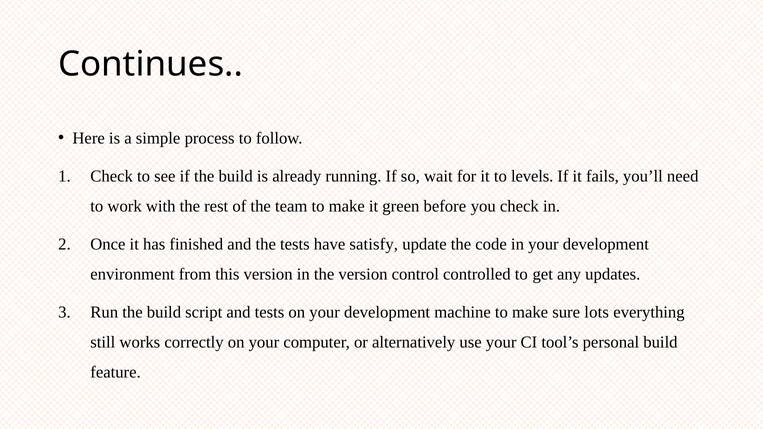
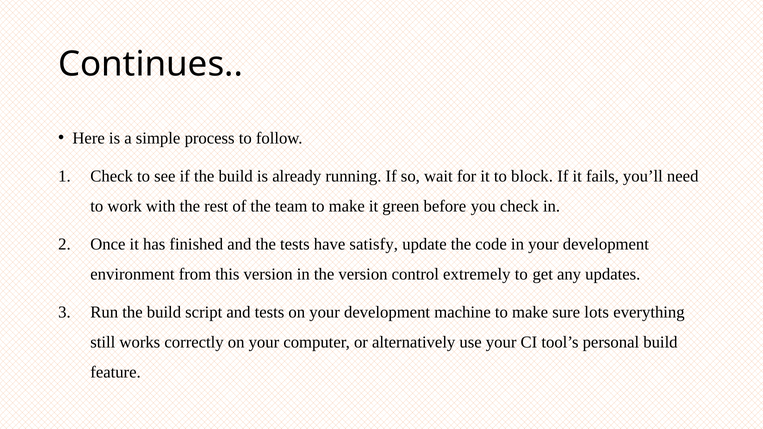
levels: levels -> block (532, 176)
controlled: controlled -> extremely (477, 274)
